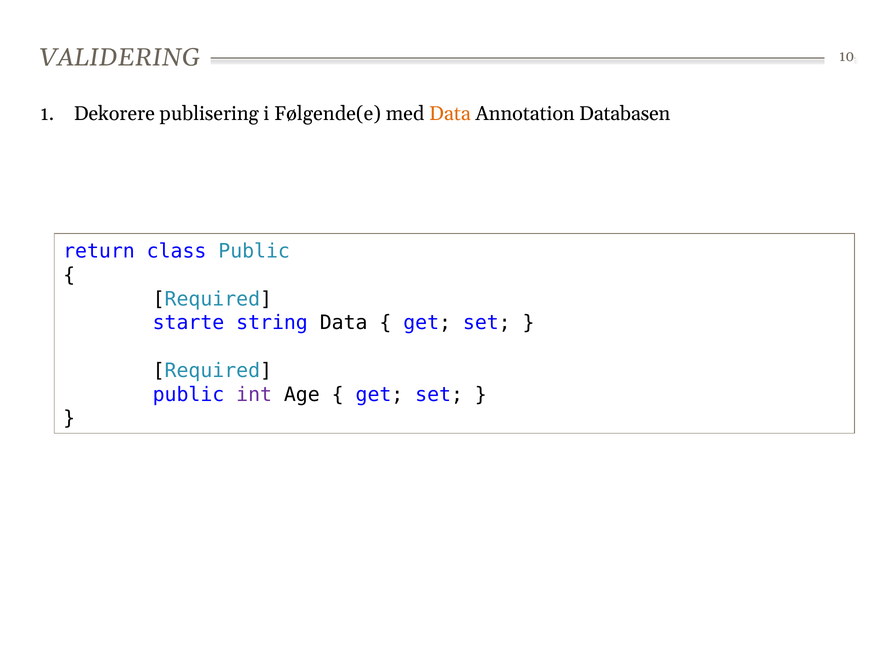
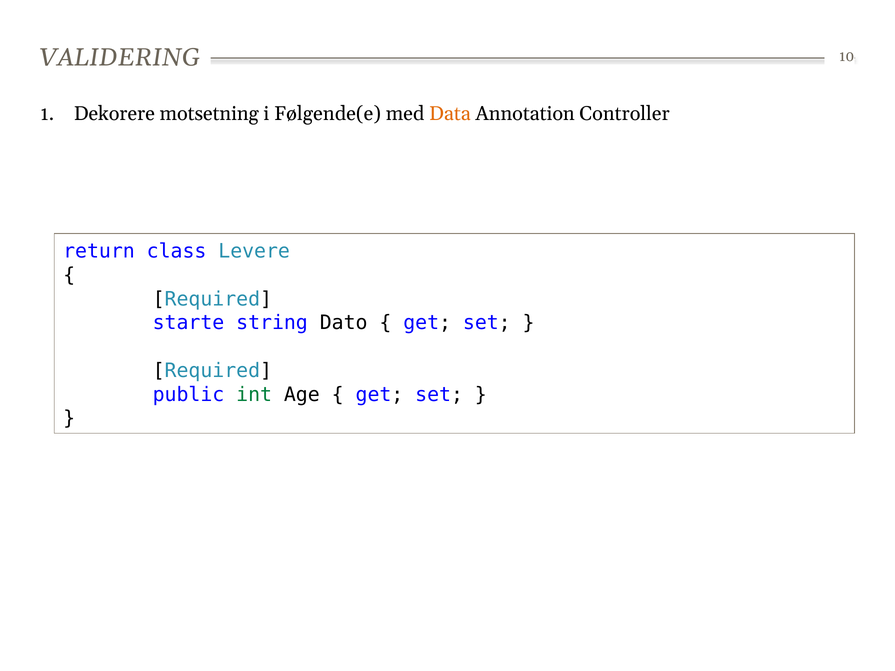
publisering: publisering -> motsetning (209, 114)
Databasen: Databasen -> Controller (625, 114)
class Public: Public -> Levere (254, 251)
string Data: Data -> Dato (344, 323)
int colour: purple -> green (254, 395)
